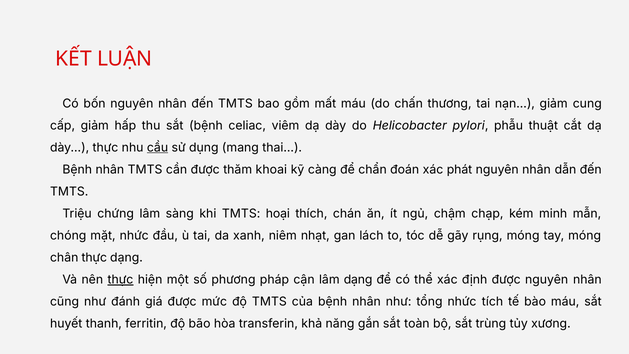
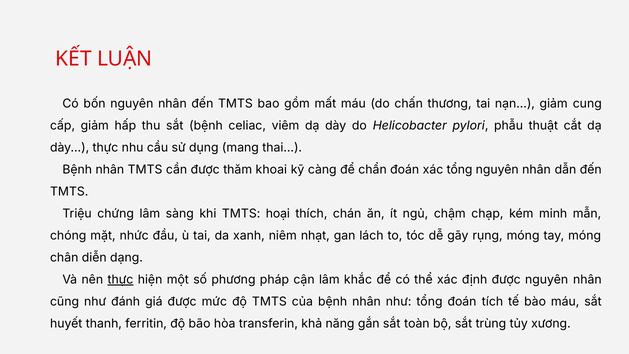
cầu underline: present -> none (158, 147)
xác phát: phát -> tổng (460, 170)
chân thực: thực -> diễn (94, 258)
lâm dạng: dạng -> khắc (358, 280)
tổng nhức: nhức -> đoán (462, 302)
